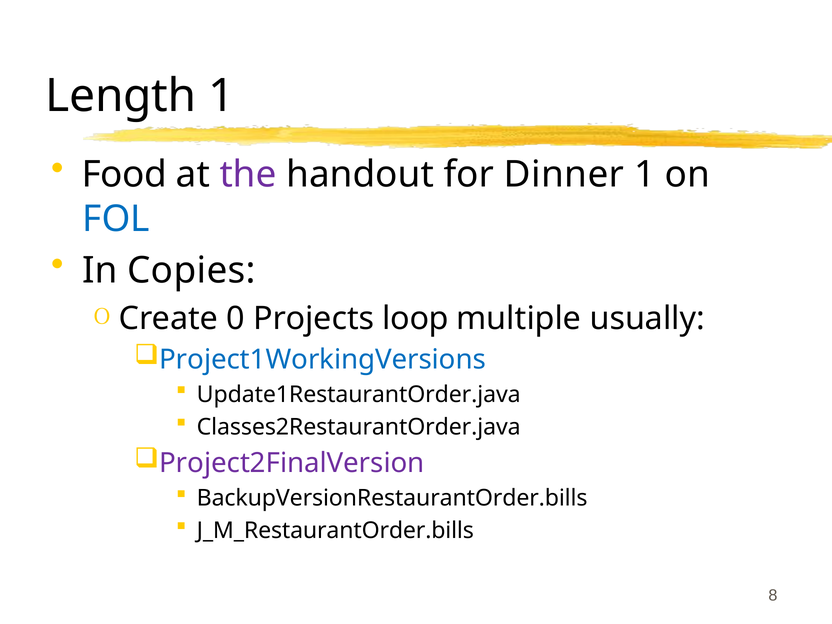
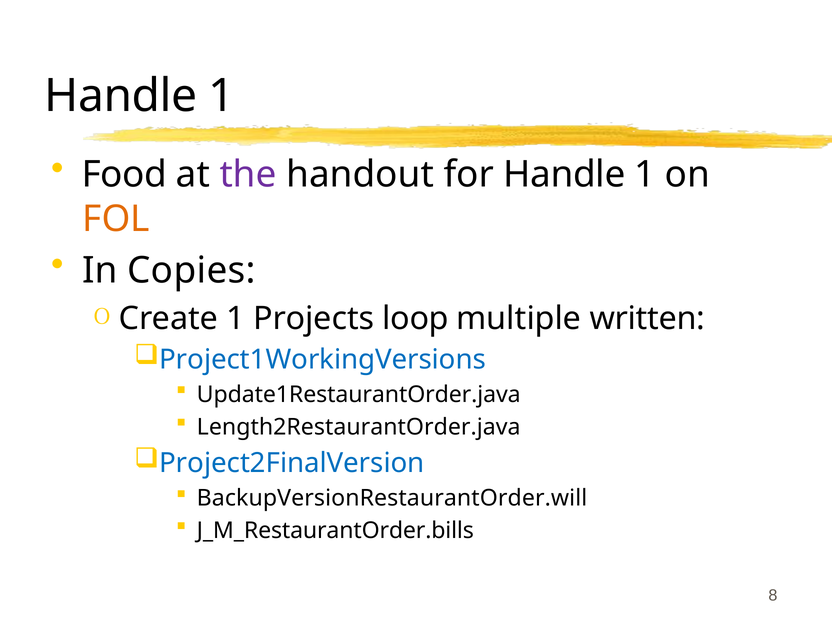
Length: Length -> Handle (121, 96)
for Dinner: Dinner -> Handle (564, 175)
FOL colour: blue -> orange (116, 219)
Create 0: 0 -> 1 (236, 318)
usually: usually -> written (647, 318)
Classes2RestaurantOrder.java: Classes2RestaurantOrder.java -> Length2RestaurantOrder.java (359, 427)
Project2FinalVersion colour: purple -> blue (292, 463)
BackupVersionRestaurantOrder.bills: BackupVersionRestaurantOrder.bills -> BackupVersionRestaurantOrder.will (392, 498)
